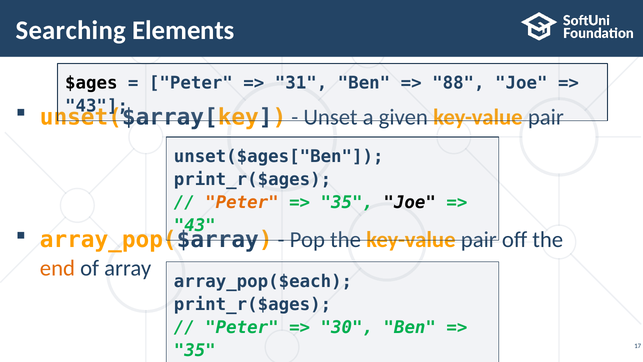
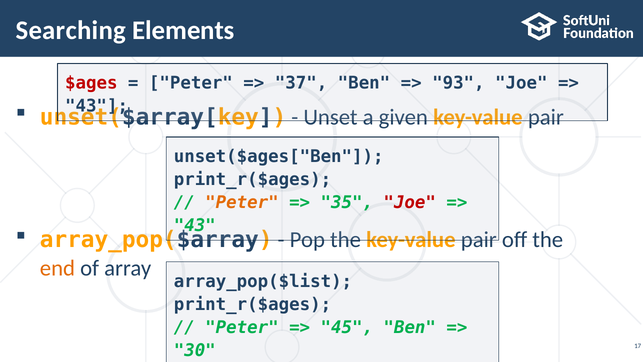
$ages colour: black -> red (91, 83)
31: 31 -> 37 (301, 83)
88: 88 -> 93 (458, 83)
Joe colour: black -> red (410, 202)
array_pop($each: array_pop($each -> array_pop($list (263, 281)
30: 30 -> 45 (347, 327)
35: 35 -> 30 (195, 350)
